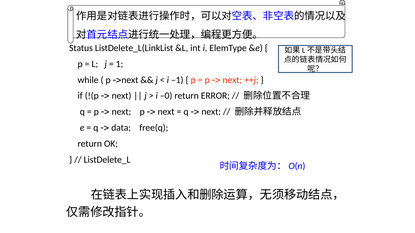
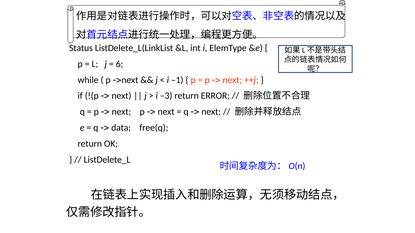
1: 1 -> 6 (120, 64)
–0: –0 -> –3 (166, 96)
